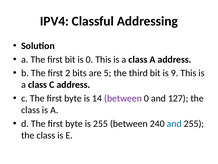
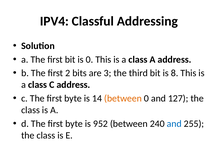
5: 5 -> 3 (108, 73)
9: 9 -> 8 (175, 73)
between colour: purple -> orange (123, 98)
is 255: 255 -> 952 (100, 123)
